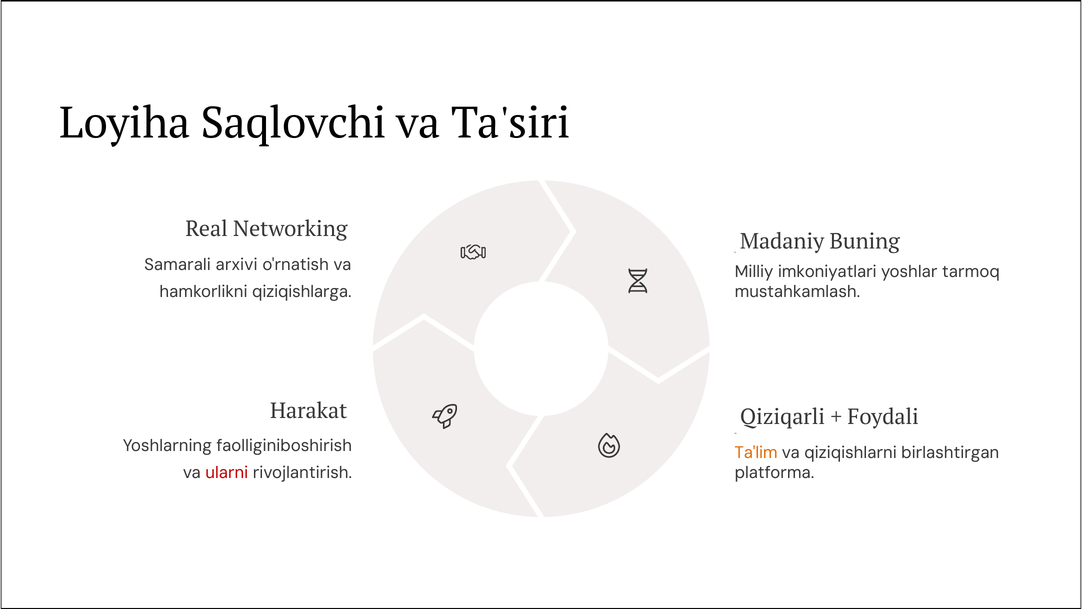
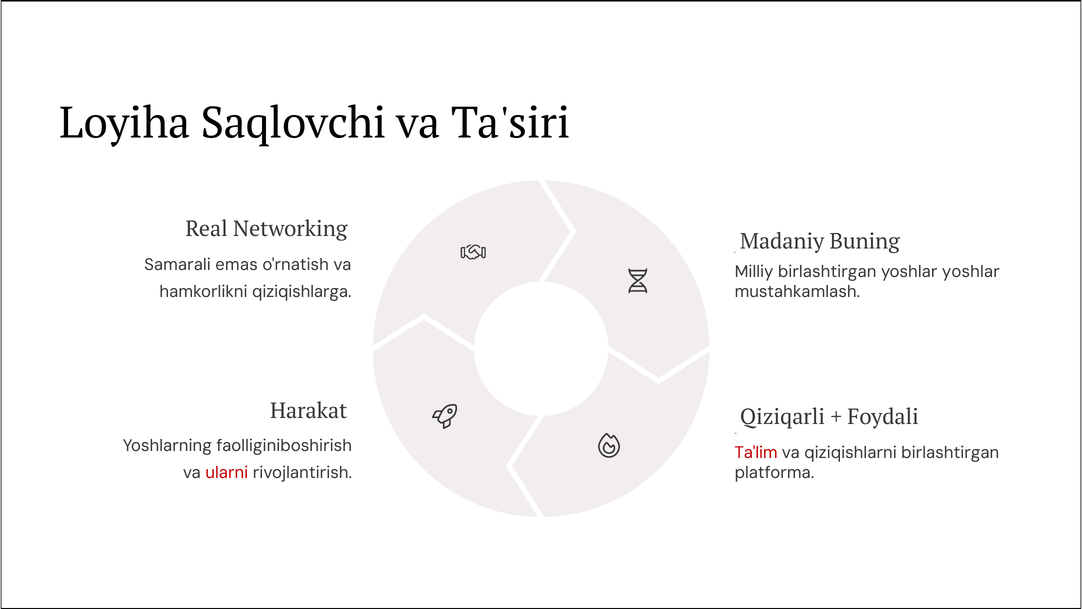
arxivi: arxivi -> emas (237, 265)
Milliy imkoniyatlari: imkoniyatlari -> birlashtirgan (827, 272)
yoshlar tarmoq: tarmoq -> yoshlar (971, 272)
Ta'lim colour: orange -> red (756, 452)
